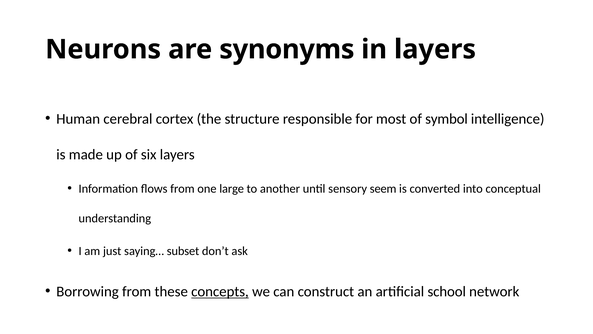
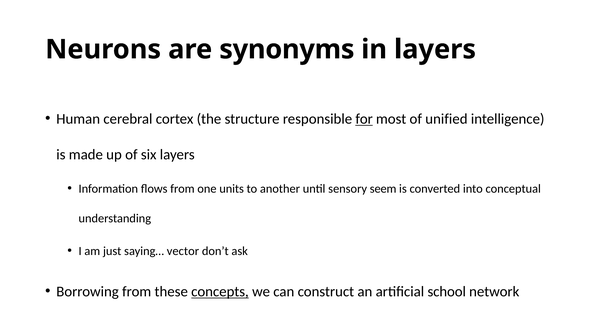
for underline: none -> present (364, 119)
symbol: symbol -> unified (446, 119)
large: large -> units (232, 188)
subset: subset -> vector (183, 251)
